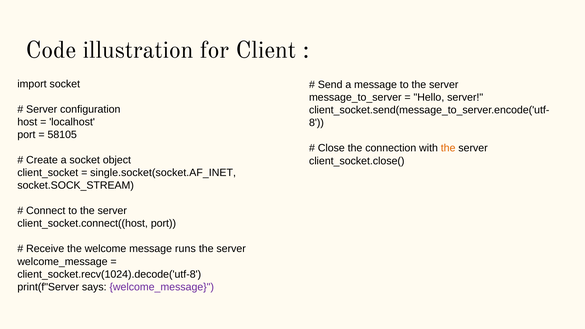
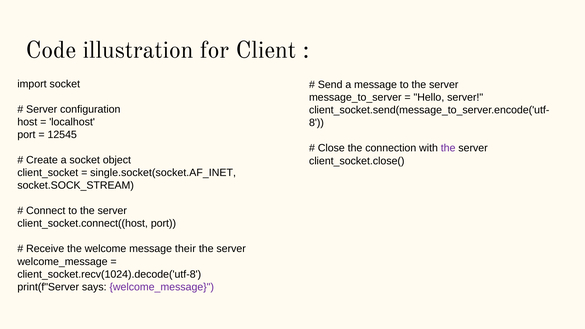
58105: 58105 -> 12545 (62, 135)
the colour: orange -> purple (448, 148)
runs: runs -> their (185, 249)
